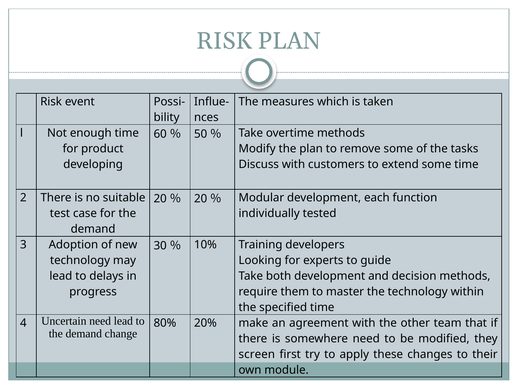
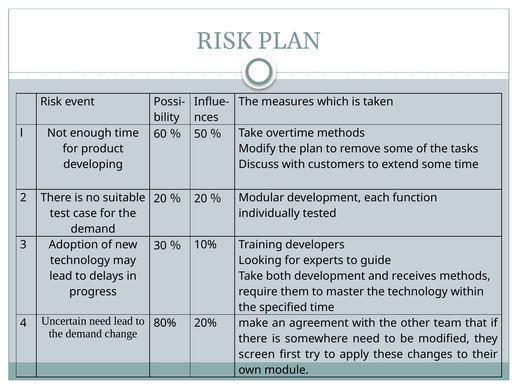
decision: decision -> receives (414, 276)
